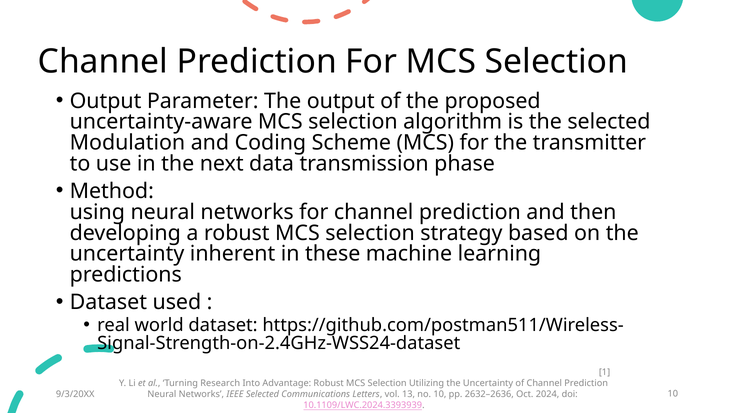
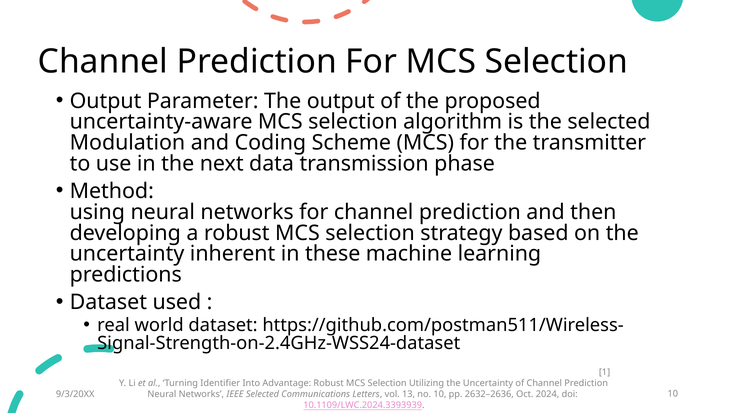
Research: Research -> Identifier (220, 383)
